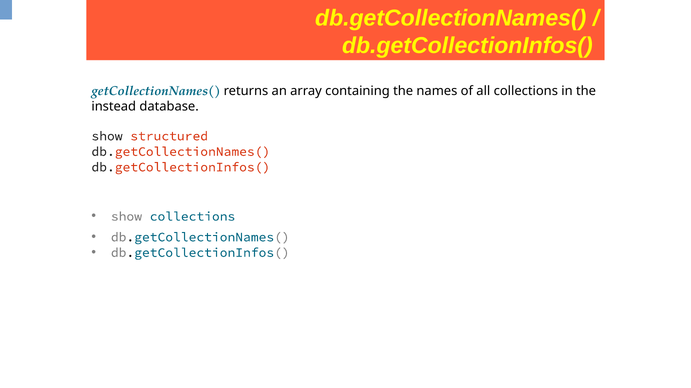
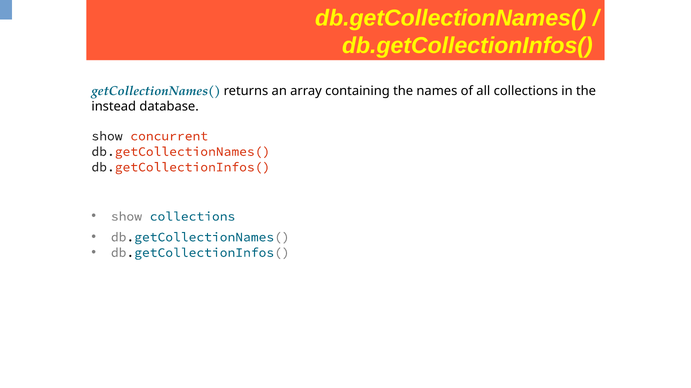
structured: structured -> concurrent (169, 136)
